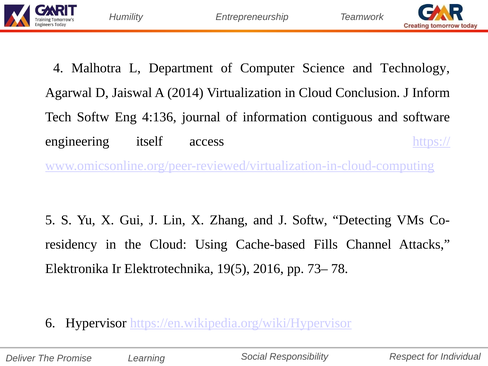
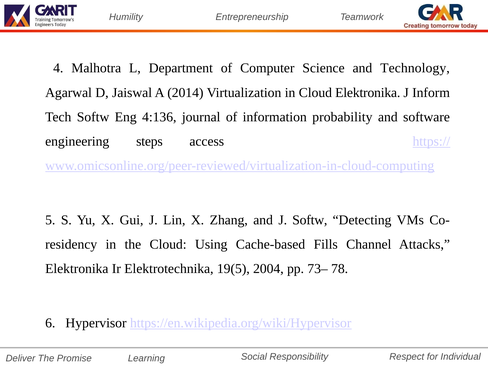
Cloud Conclusion: Conclusion -> Elektronika (368, 93)
contiguous: contiguous -> probability (342, 117)
itself: itself -> steps (149, 141)
2016: 2016 -> 2004 (268, 269)
